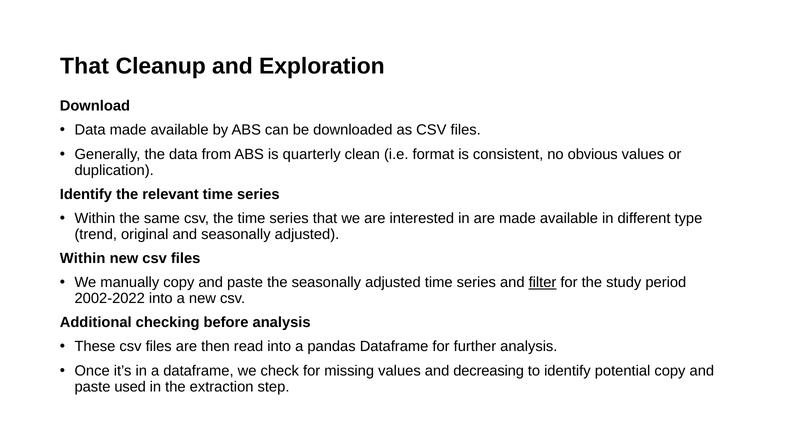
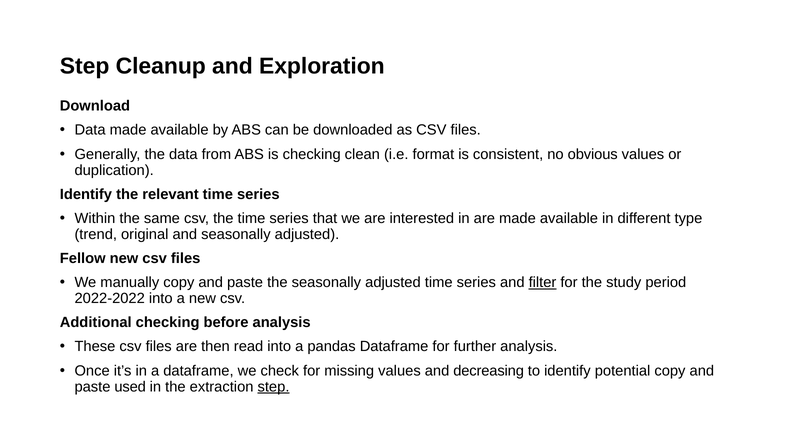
That: That -> Step (85, 66)
is quarterly: quarterly -> checking (312, 154)
Within: Within -> Fellow (83, 258)
2002-2022: 2002-2022 -> 2022-2022 (110, 298)
step underline: none -> present (274, 386)
